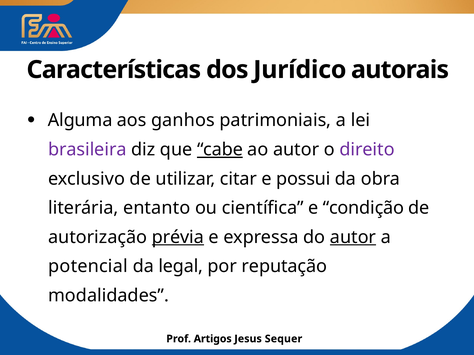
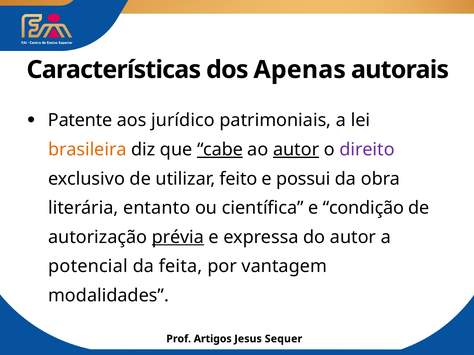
Jurídico: Jurídico -> Apenas (300, 70)
Alguma: Alguma -> Patente (80, 121)
ganhos: ganhos -> jurídico (183, 121)
brasileira colour: purple -> orange (87, 150)
autor underline: none -> present (296, 150)
citar: citar -> feito (238, 179)
autor underline: present -> none (353, 237)
legal: legal -> feita (181, 267)
reputação: reputação -> vantagem (284, 267)
